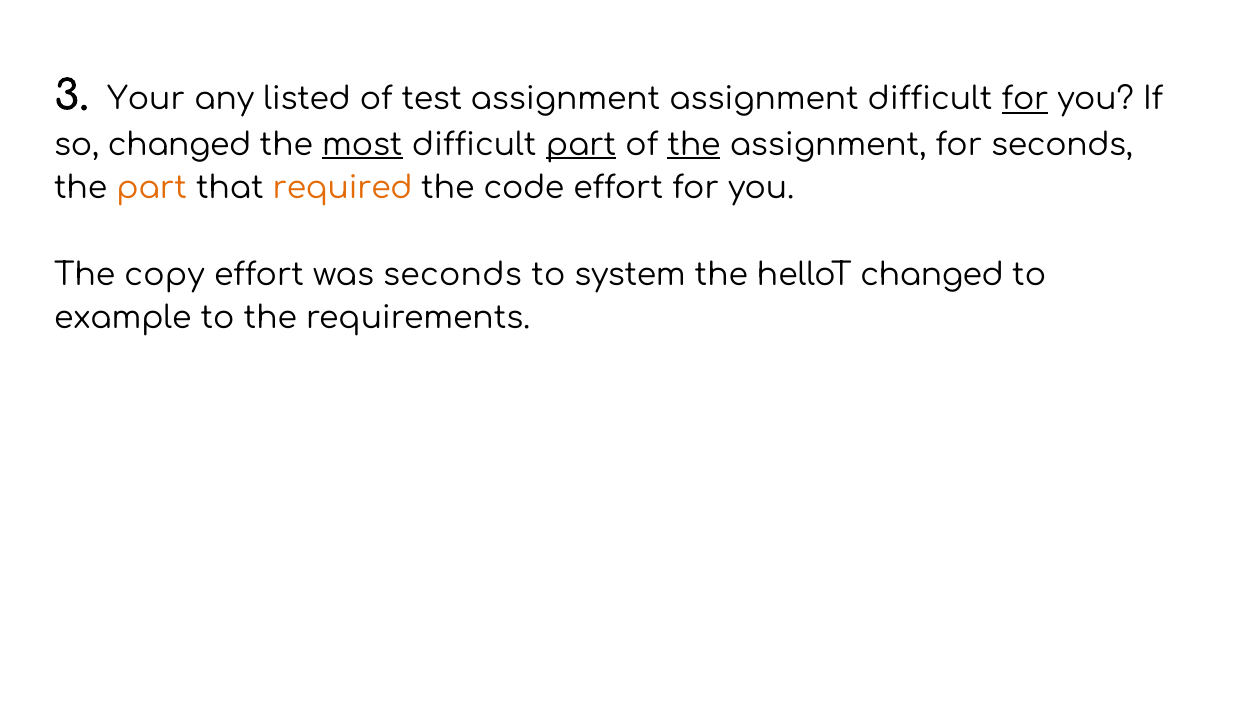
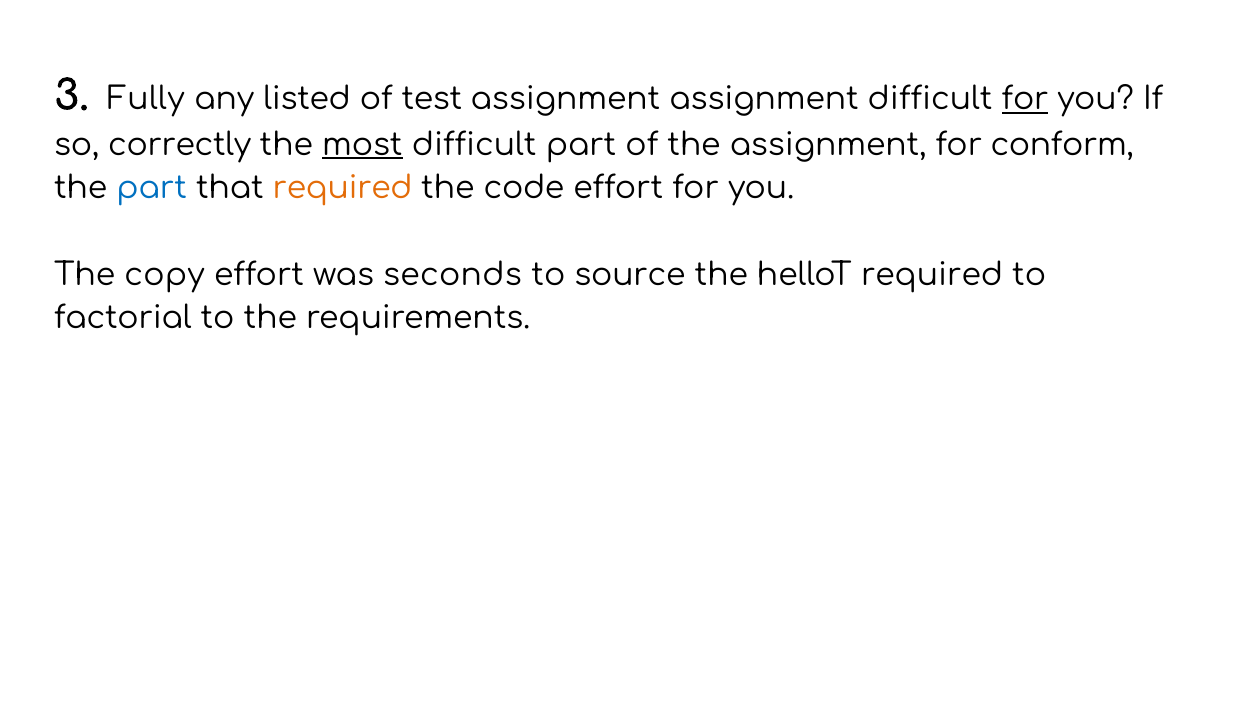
Your: Your -> Fully (146, 99)
so changed: changed -> correctly (180, 145)
part underline: present -> none (581, 145)
the underline: present -> none (694, 145)
for seconds: seconds -> conform (1062, 145)
part colour: orange -> blue (152, 188)
system: system -> source (630, 275)
helloT changed: changed -> required (932, 275)
example: example -> factorial (123, 318)
